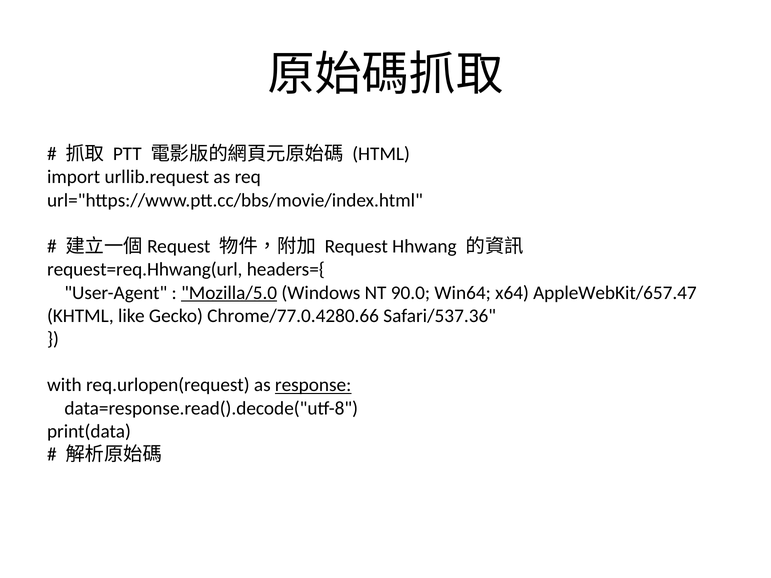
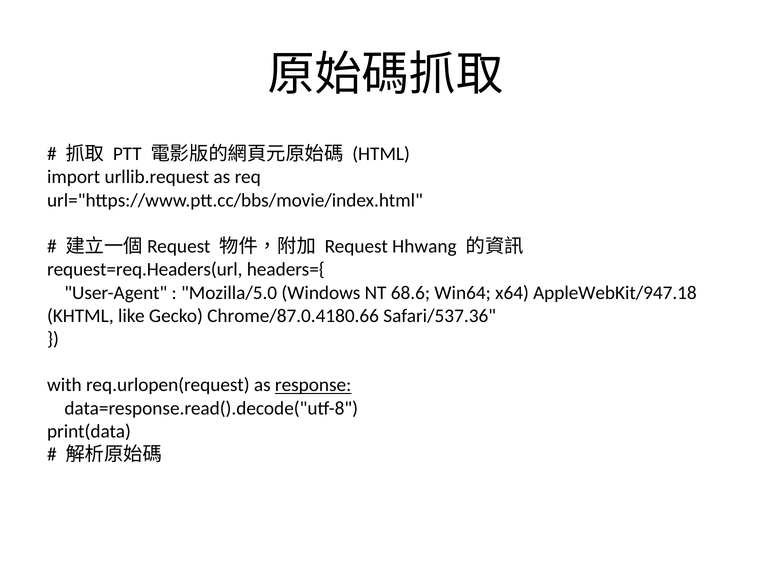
request=req.Hhwang(url: request=req.Hhwang(url -> request=req.Headers(url (145, 270)
Mozilla/5.0 underline: present -> none (229, 293)
90.0: 90.0 -> 68.6 (410, 293)
AppleWebKit/657.47: AppleWebKit/657.47 -> AppleWebKit/947.18 (615, 293)
Chrome/77.0.4280.66: Chrome/77.0.4280.66 -> Chrome/87.0.4180.66 (293, 316)
